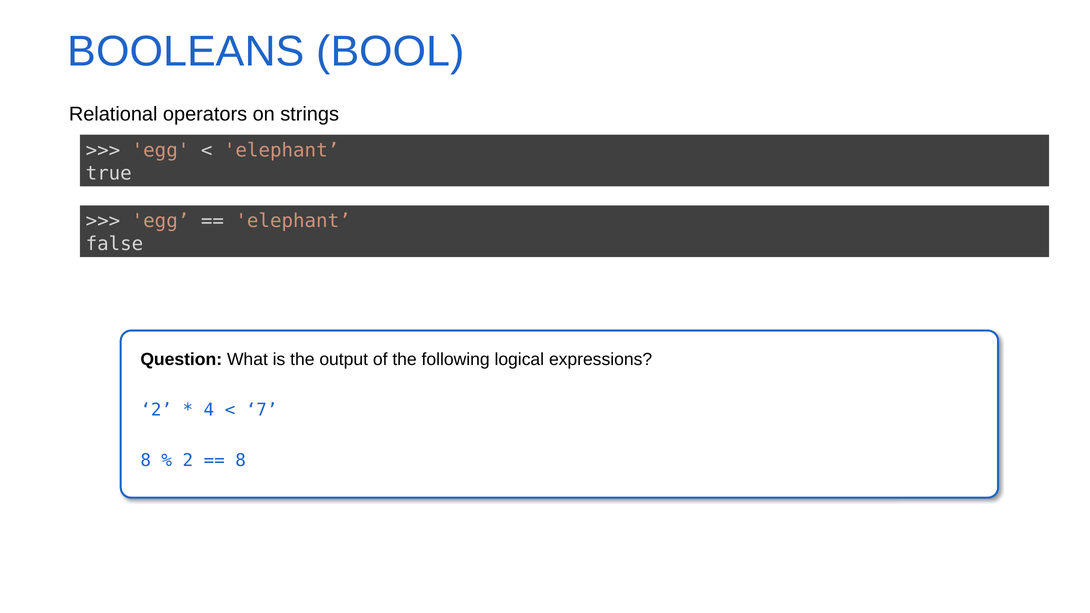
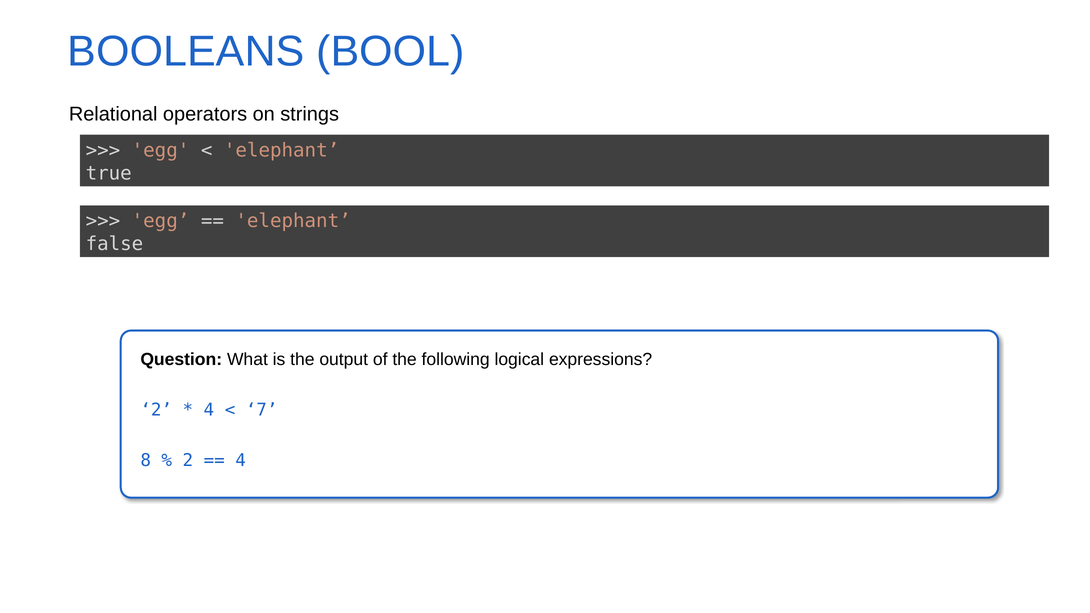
8: 8 -> 4 (241, 460)
